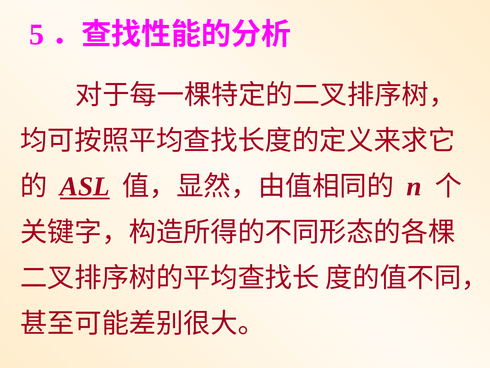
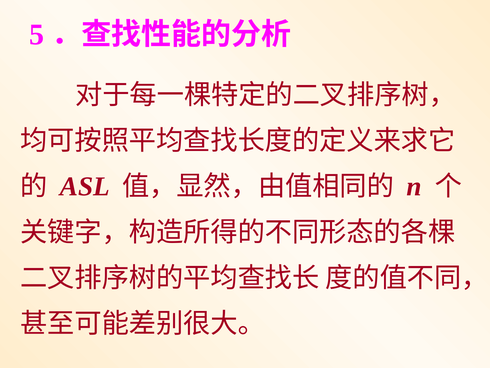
ASL underline: present -> none (85, 186)
